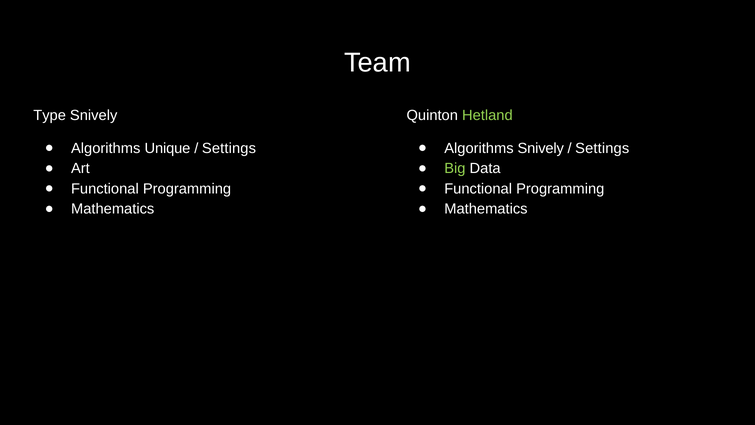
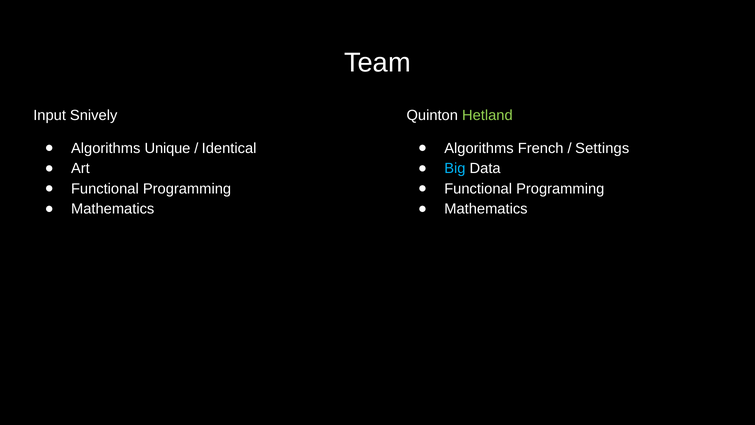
Type: Type -> Input (50, 115)
Settings: Settings -> Identical (229, 148)
Algorithms Snively: Snively -> French (541, 148)
Big colour: light green -> light blue (455, 168)
